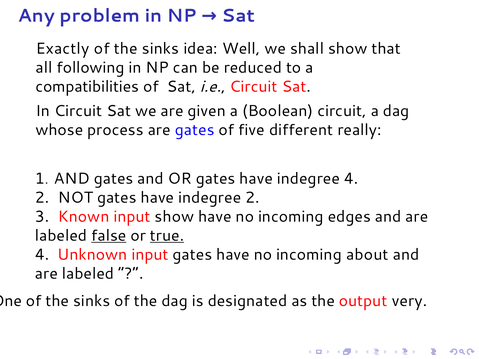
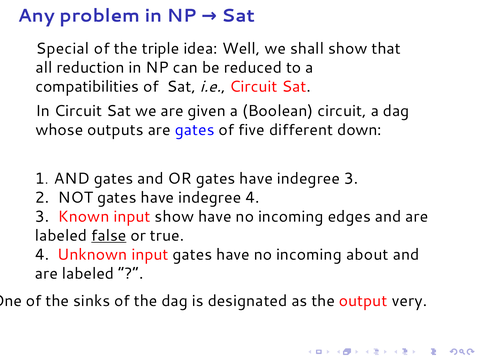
Exactly: Exactly -> Special (63, 49)
sinks: sinks -> triple (161, 49)
following: following -> reduction (91, 68)
process: process -> outputs (115, 130)
really: really -> down (360, 130)
indegree 4: 4 -> 3 (351, 179)
indegree 2: 2 -> 4 (252, 198)
true underline: present -> none (167, 236)
